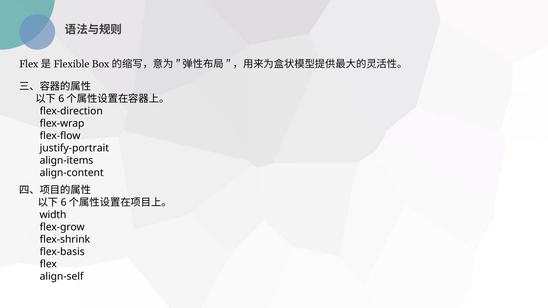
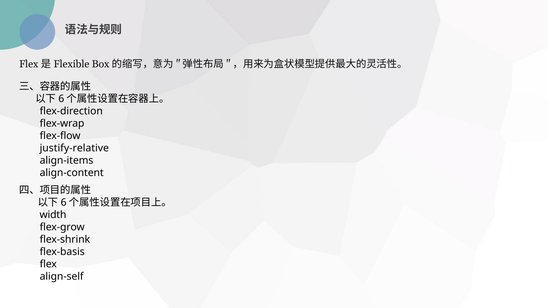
justify-portrait: justify-portrait -> justify-relative (74, 148)
